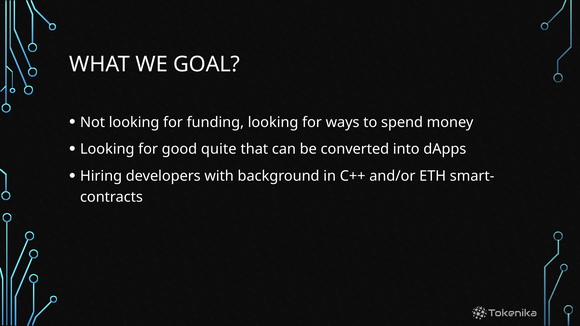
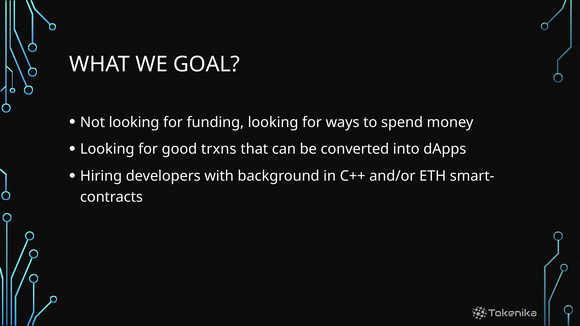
quite: quite -> trxns (219, 149)
